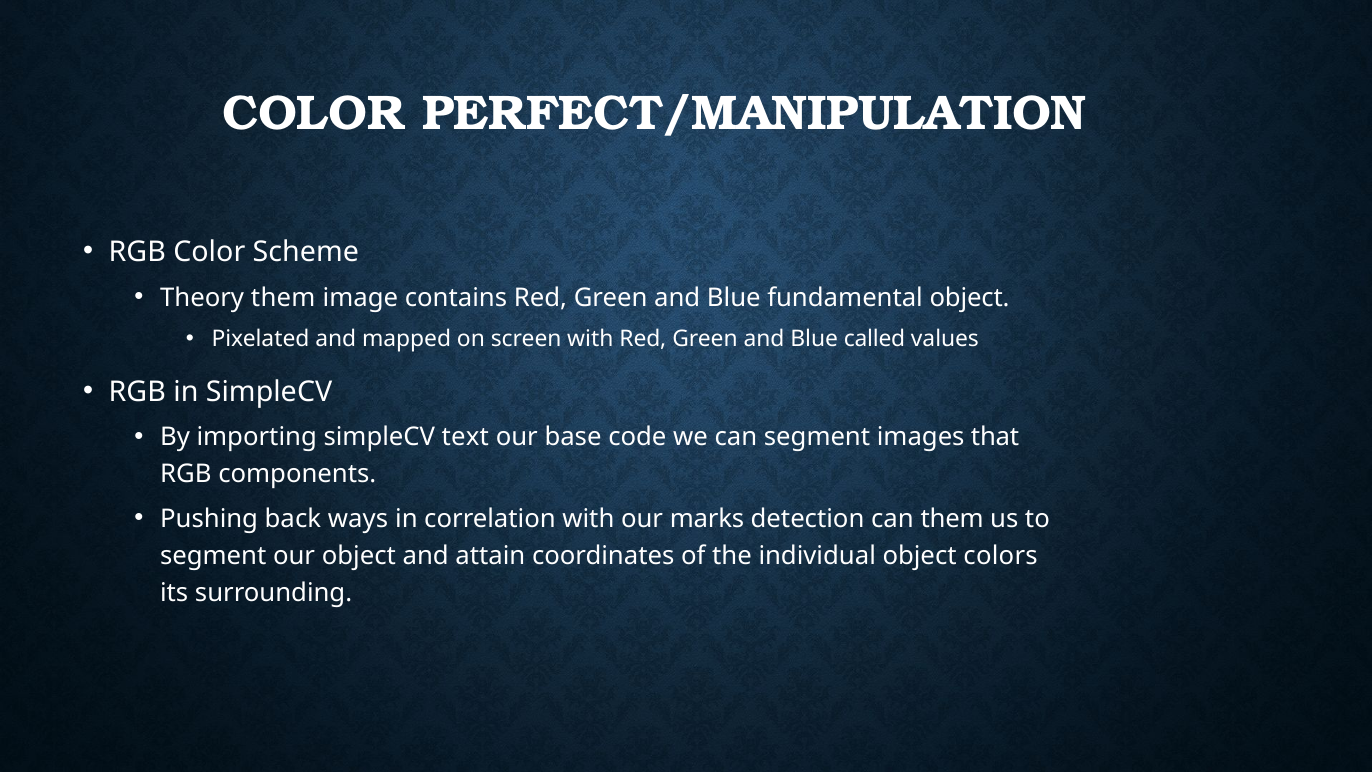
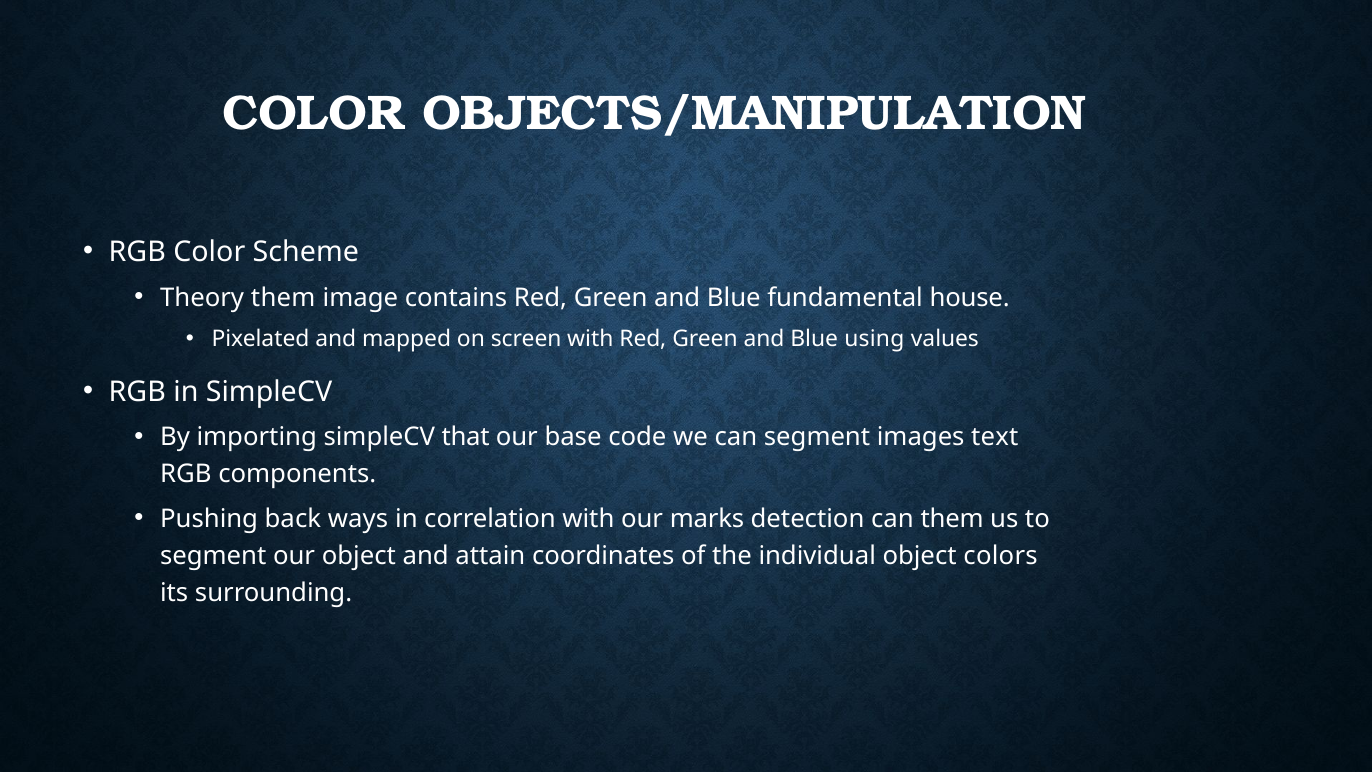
PERFECT/MANIPULATION: PERFECT/MANIPULATION -> OBJECTS/MANIPULATION (754, 114)
fundamental object: object -> house (970, 298)
called: called -> using (874, 339)
text: text -> that (466, 437)
that: that -> text (995, 437)
